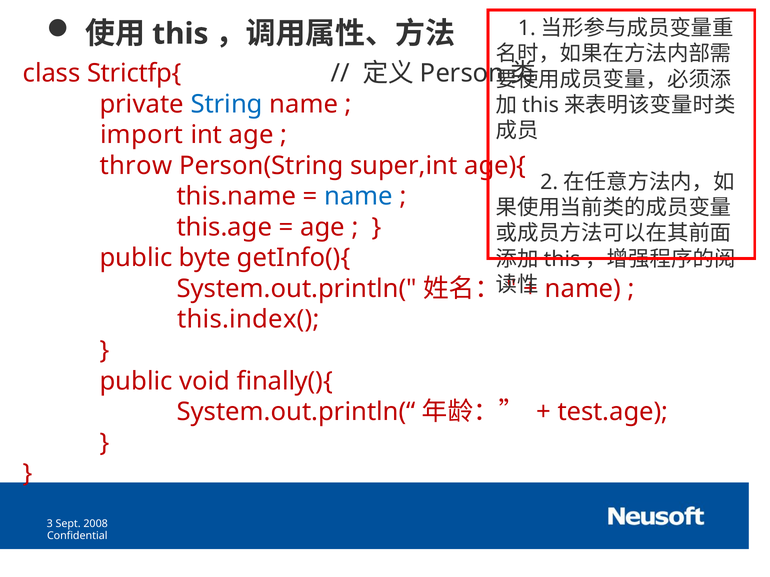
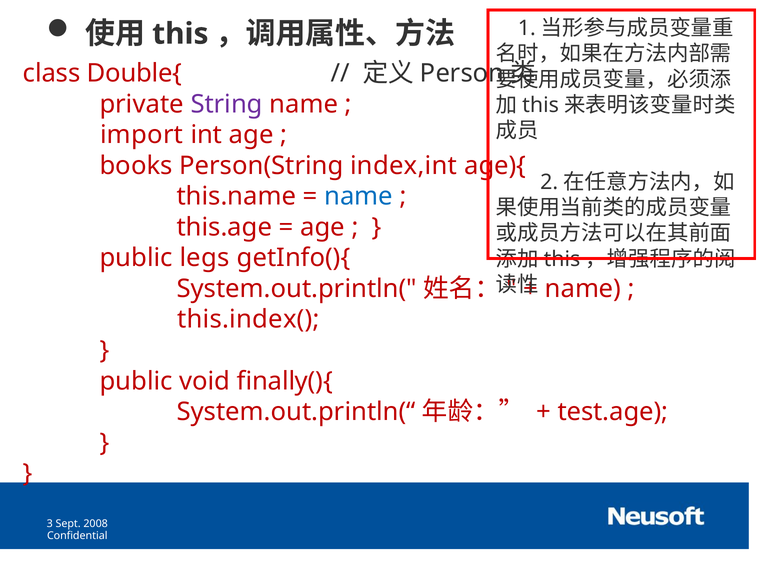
Strictfp{: Strictfp{ -> Double{ (134, 73)
String colour: blue -> purple (227, 104)
throw: throw -> books (136, 166)
super,int: super,int -> index,int (404, 166)
byte: byte -> legs (205, 258)
